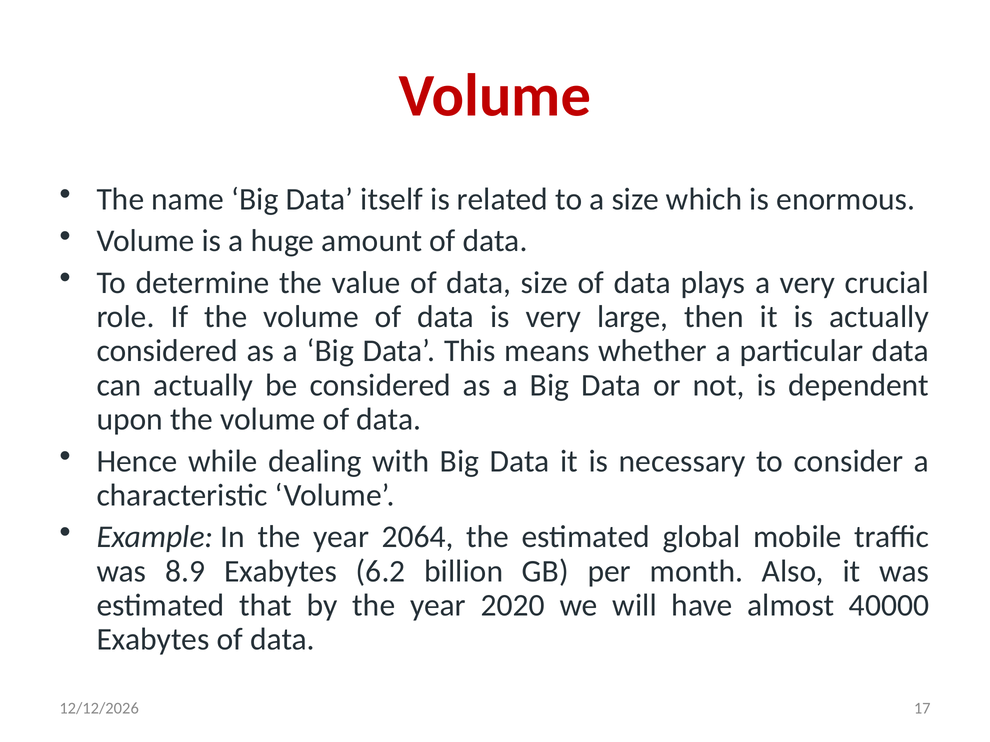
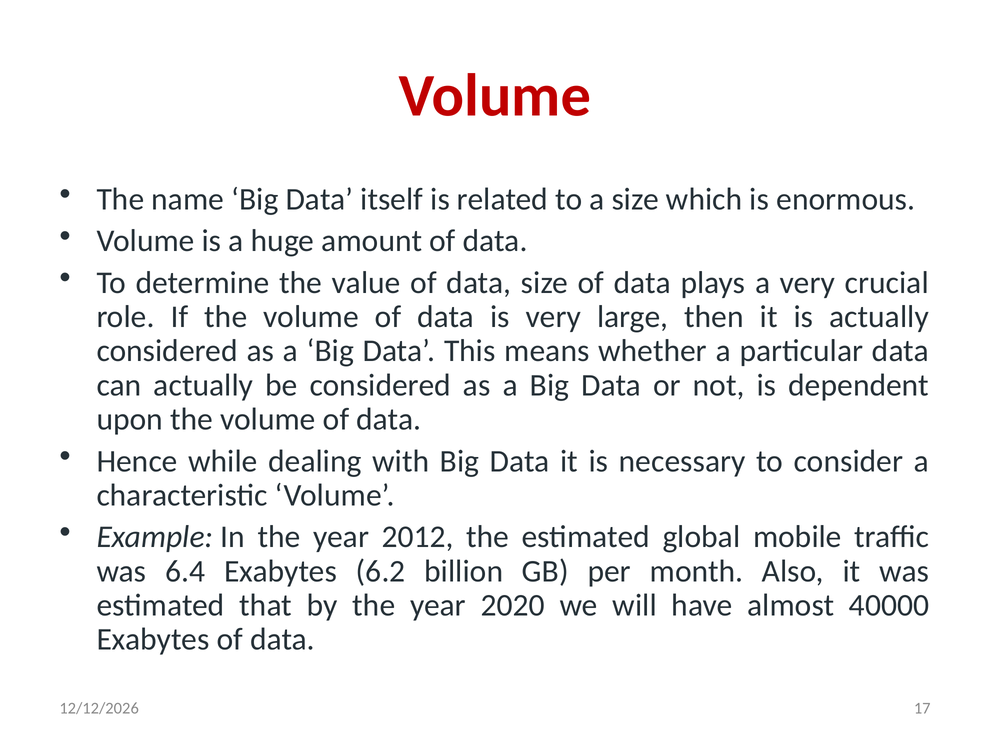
2064: 2064 -> 2012 (418, 537)
8.9: 8.9 -> 6.4 (185, 572)
